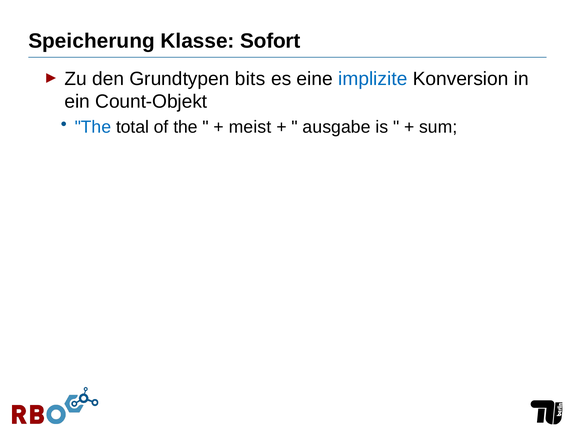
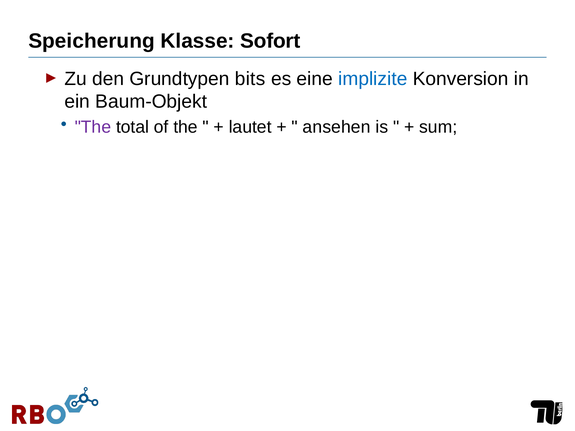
Count-Objekt: Count-Objekt -> Baum-Objekt (151, 102)
The colour: blue -> purple (93, 127)
meist: meist -> lautet (250, 127)
ausgabe: ausgabe -> ansehen (337, 127)
